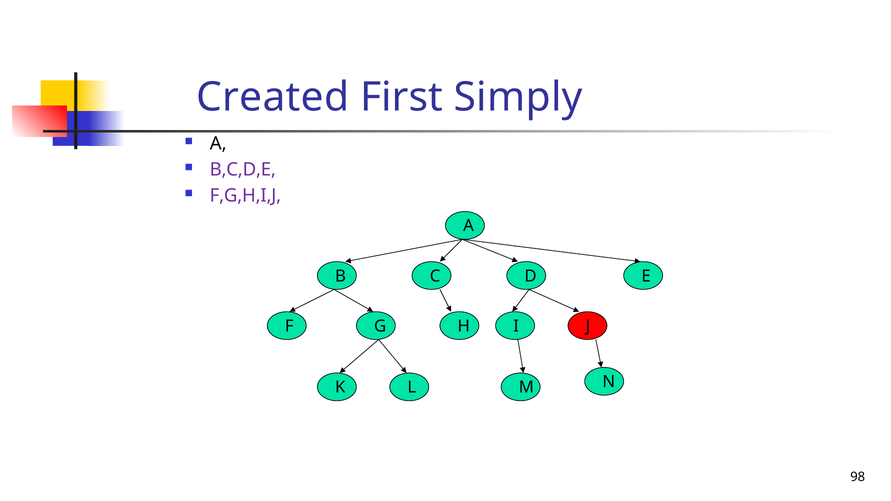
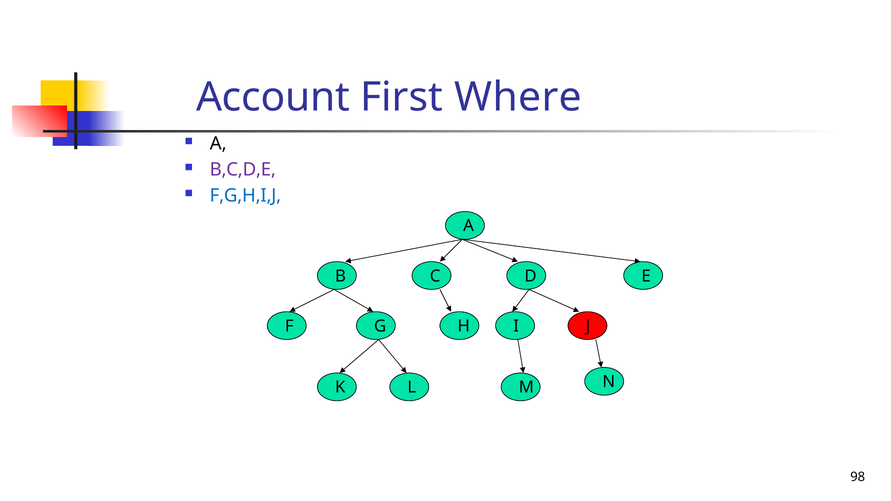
Created: Created -> Account (273, 98)
Simply: Simply -> Where (518, 98)
F,G,H,I,J colour: purple -> blue (245, 196)
